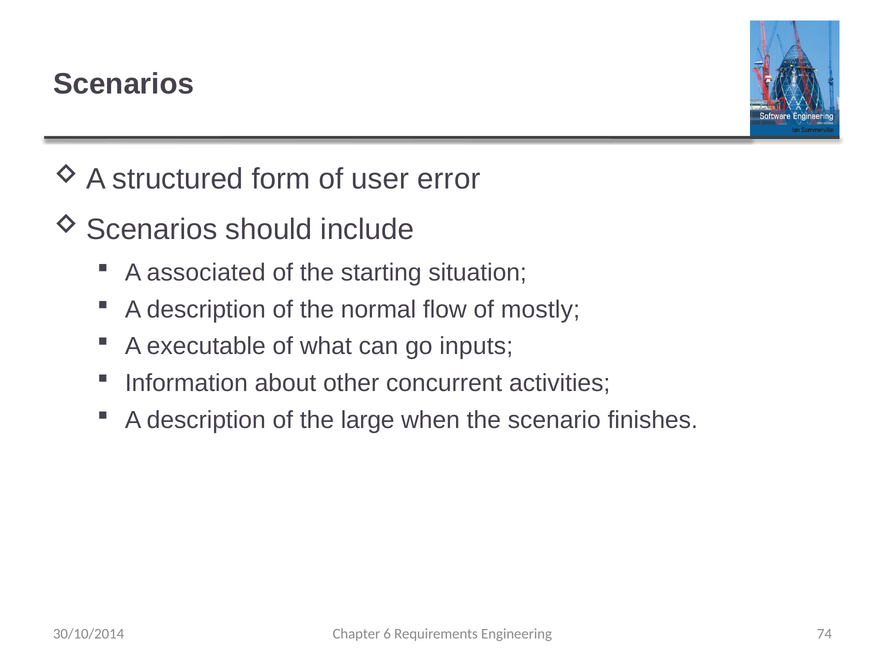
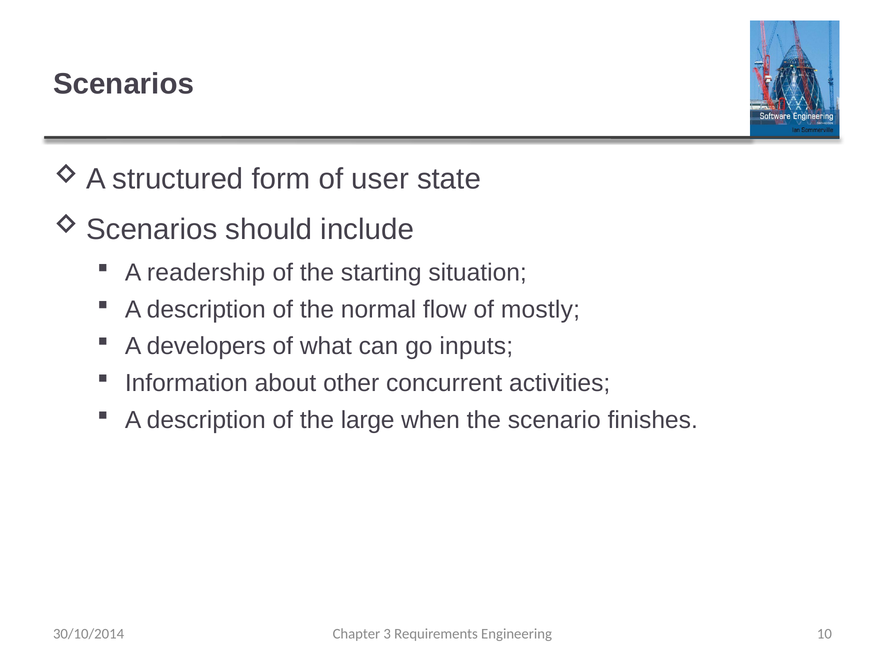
error: error -> state (449, 179)
associated: associated -> readership (206, 272)
executable: executable -> developers (206, 346)
6: 6 -> 3 (387, 634)
74: 74 -> 10 (824, 634)
